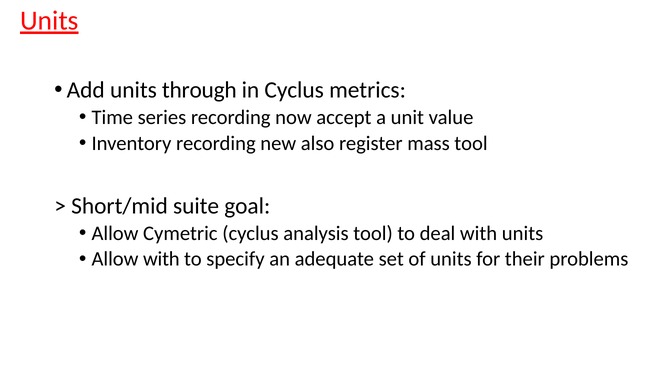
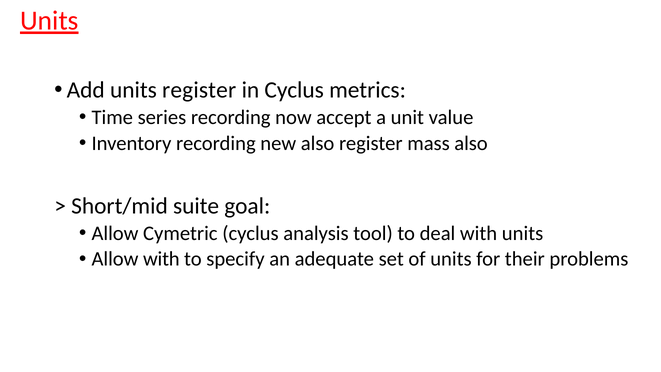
units through: through -> register (199, 90)
mass tool: tool -> also (471, 143)
